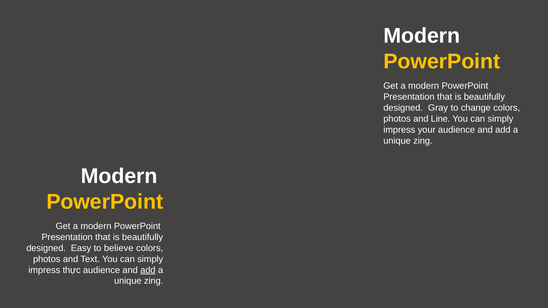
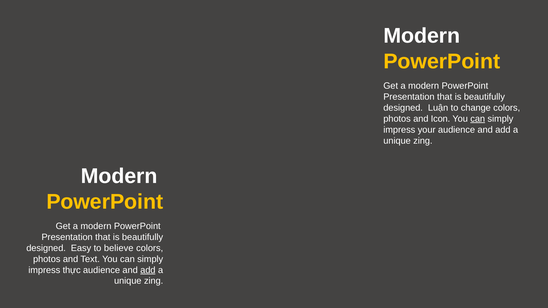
Gray: Gray -> Luận (438, 108)
Line: Line -> Icon (440, 119)
can underline: none -> present (478, 119)
